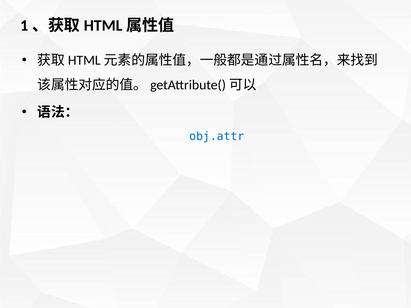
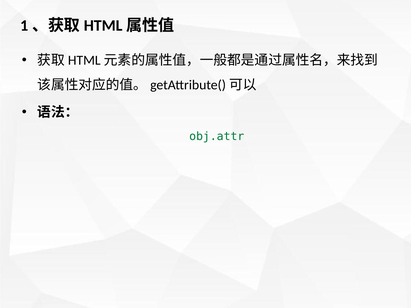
obj.attr colour: blue -> green (217, 136)
